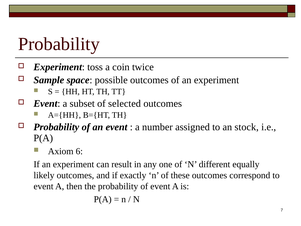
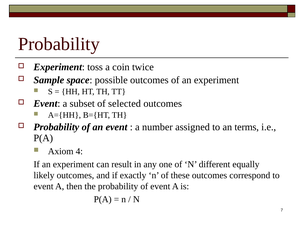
stock: stock -> terms (247, 127)
6: 6 -> 4 (79, 151)
